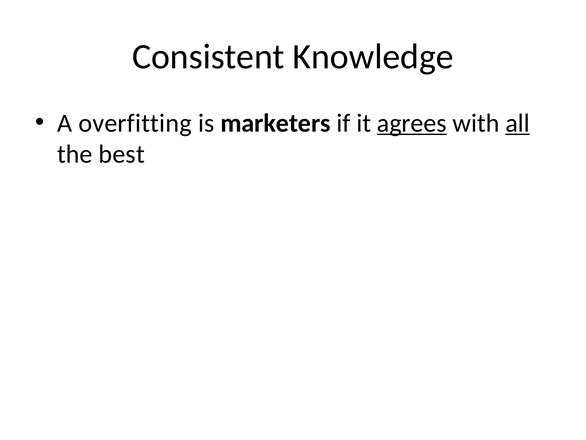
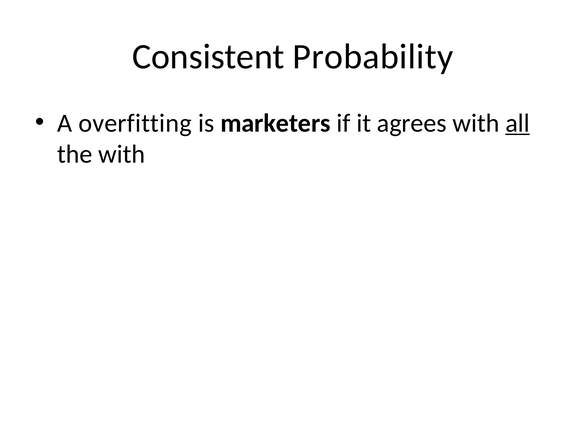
Knowledge: Knowledge -> Probability (373, 57)
agrees underline: present -> none (412, 123)
the best: best -> with (122, 154)
